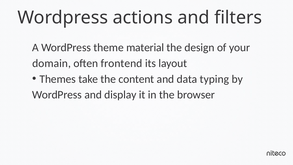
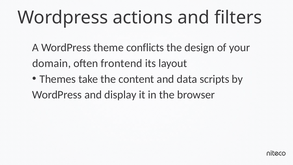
material: material -> conflicts (145, 48)
typing: typing -> scripts (214, 79)
